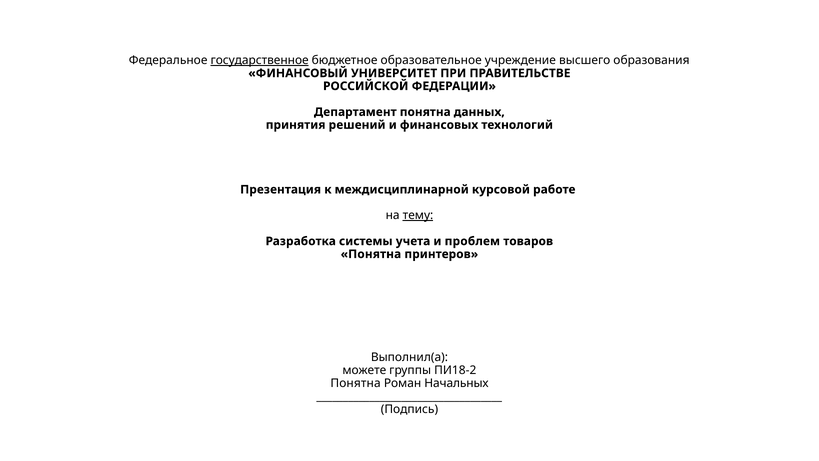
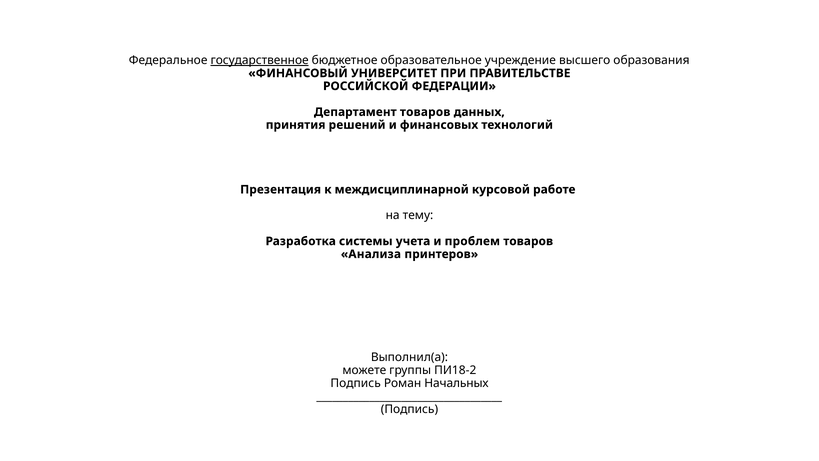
Департамент понятна: понятна -> товаров (425, 112)
тему underline: present -> none (418, 215)
Понятна: Понятна -> Анализа (371, 254)
Понятна: Понятна -> Подпись (356, 383)
